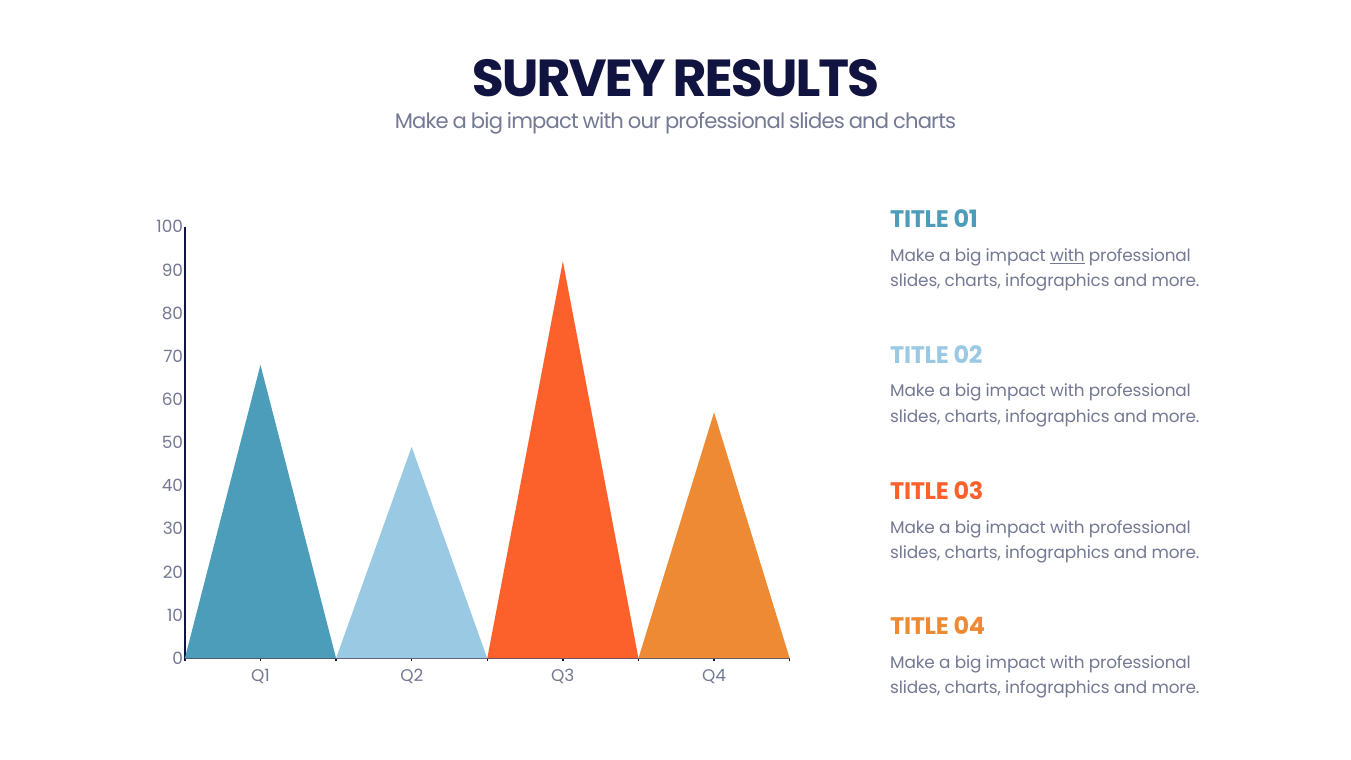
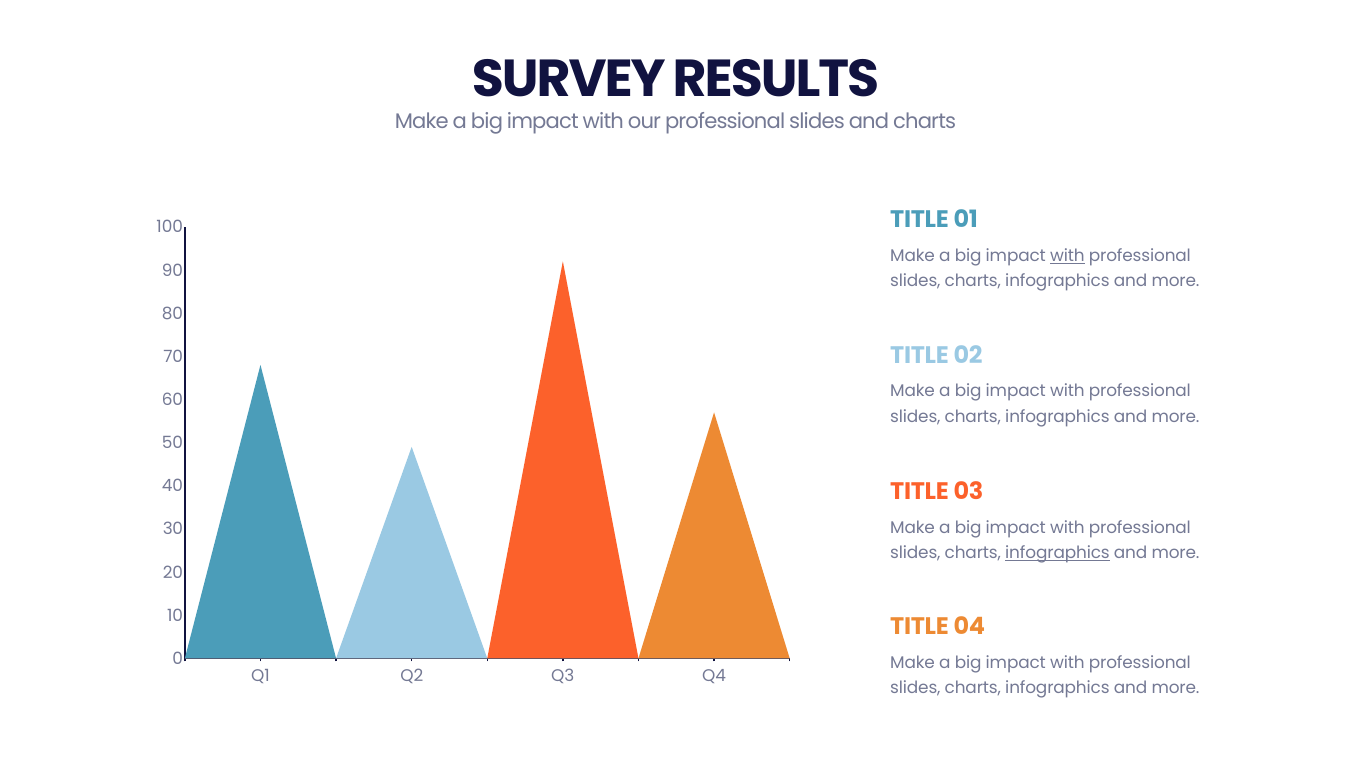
infographics underline: none -> present (1057, 553)
